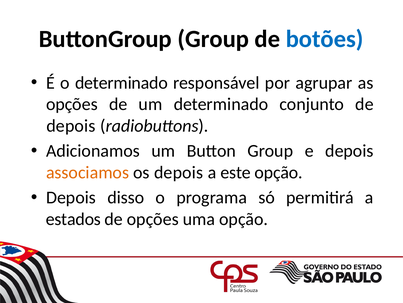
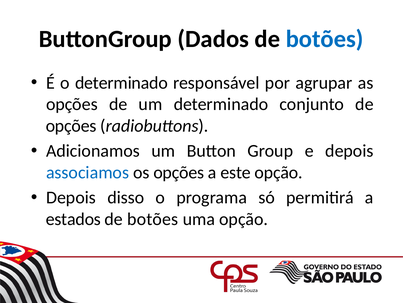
ButtonGroup Group: Group -> Dados (213, 39)
depois: depois -> opções (71, 126)
associamos colour: orange -> blue (88, 172)
os depois: depois -> opções (179, 172)
opções: opções -> botões (153, 219)
